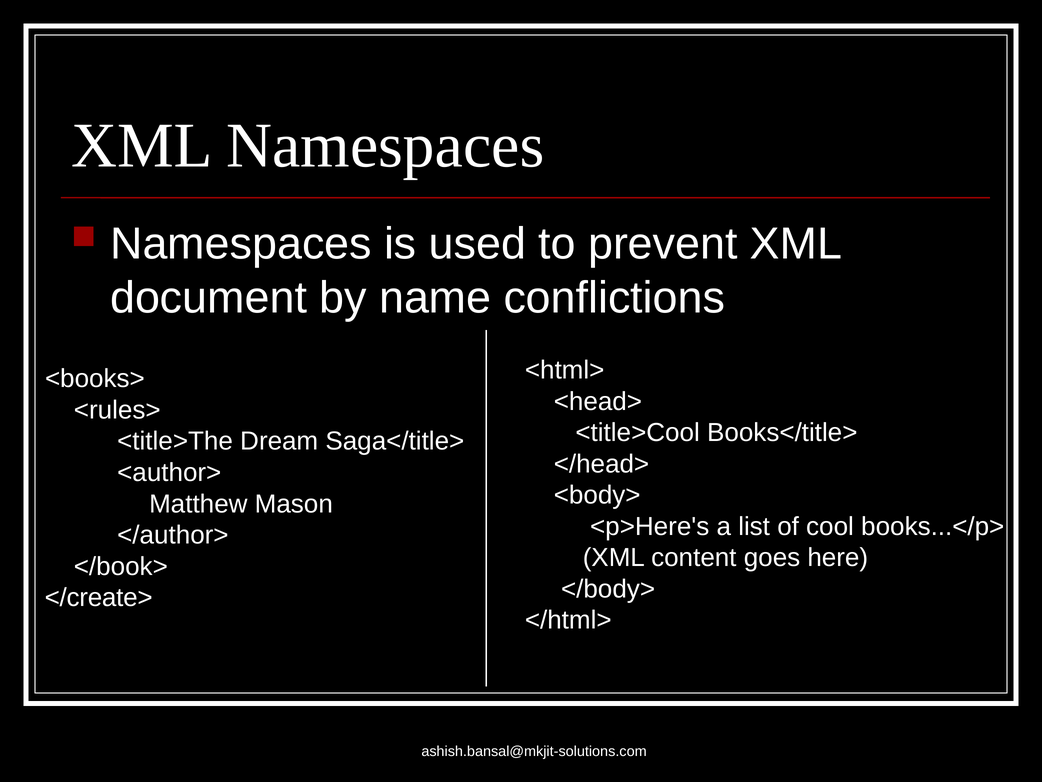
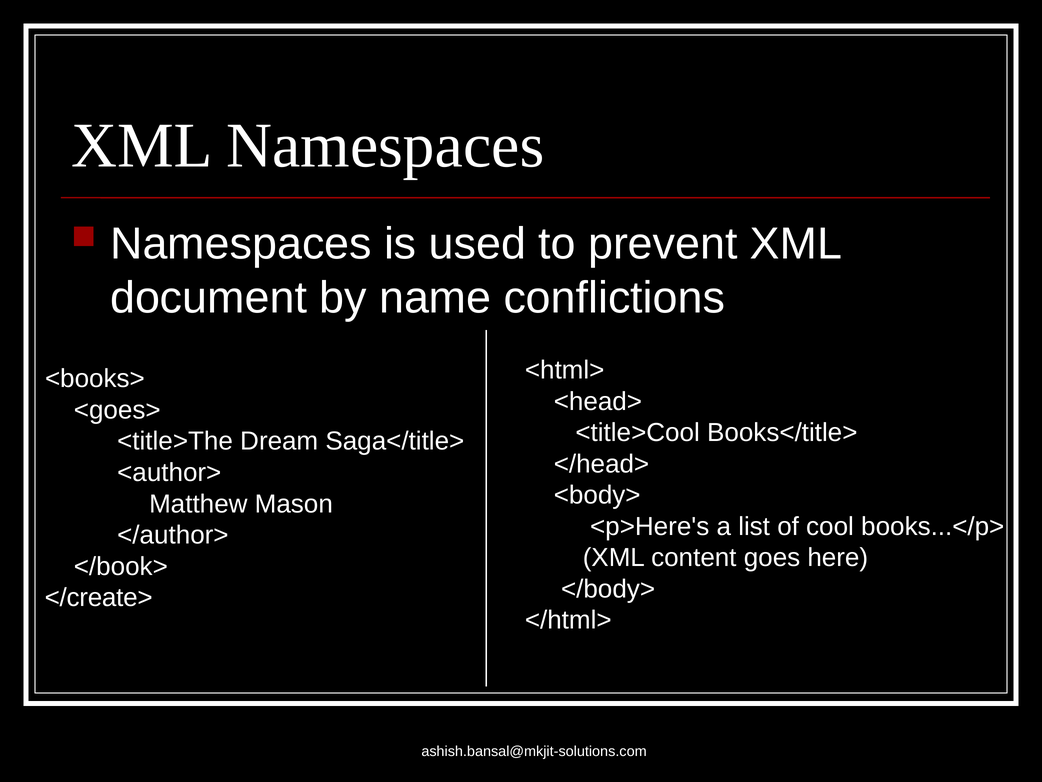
<rules>: <rules> -> <goes> (117, 410)
